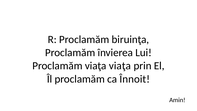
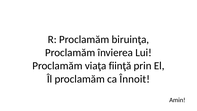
viaţa viaţa: viaţa -> fiinţă (120, 66)
